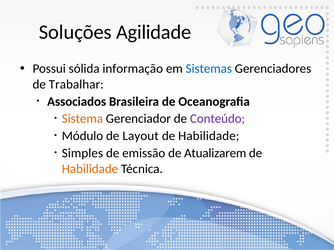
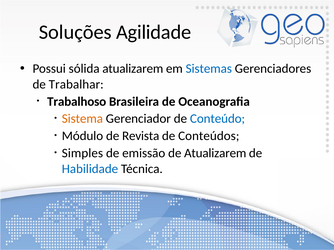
sólida informação: informação -> atualizarem (133, 69)
Associados: Associados -> Trabalhoso (77, 102)
Conteúdo colour: purple -> blue (218, 119)
Layout: Layout -> Revista (141, 136)
Habilidade: Habilidade -> Conteúdos (209, 136)
Habilidade colour: orange -> blue (90, 169)
